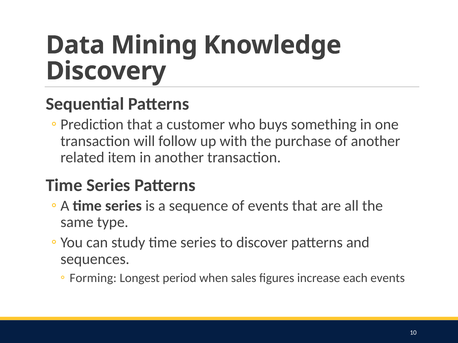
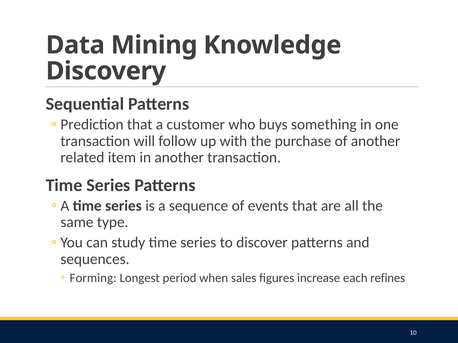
each events: events -> refines (388, 278)
